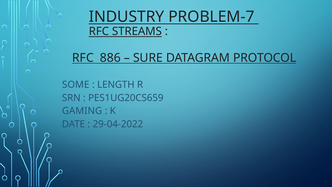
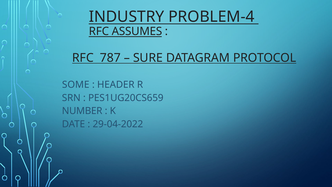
PROBLEM-7: PROBLEM-7 -> PROBLEM-4 (211, 17)
STREAMS: STREAMS -> ASSUMES (137, 31)
886: 886 -> 787 (110, 58)
LENGTH: LENGTH -> HEADER (116, 85)
GAMING: GAMING -> NUMBER (82, 111)
